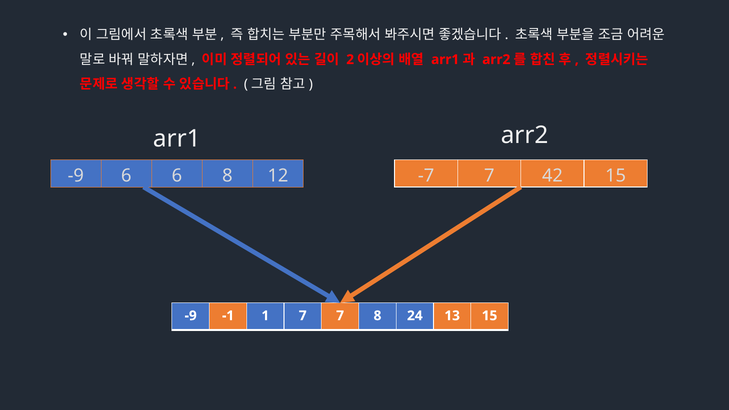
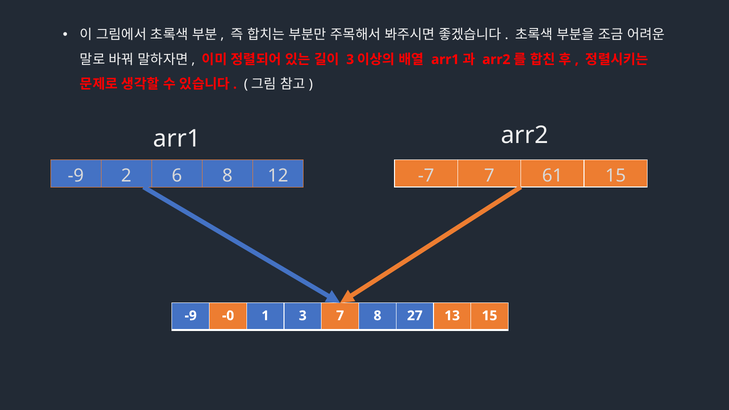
2: 2 -> 3 (350, 60)
-9 6: 6 -> 2 (126, 176)
42: 42 -> 61 (552, 176)
-1: -1 -> -0 (228, 316)
1 7: 7 -> 3 (303, 316)
24: 24 -> 27 (415, 316)
